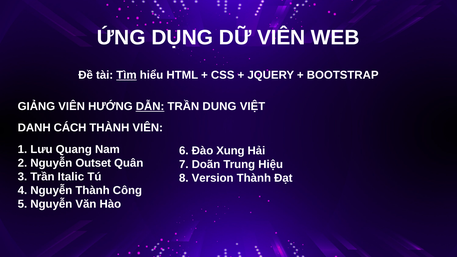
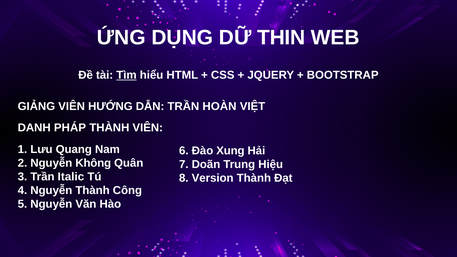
DỮ VIÊN: VIÊN -> THIN (281, 38)
DẪN underline: present -> none (150, 106)
DUNG: DUNG -> HOÀN (219, 106)
CÁCH: CÁCH -> PHÁP (70, 128)
Outset: Outset -> Không (93, 163)
